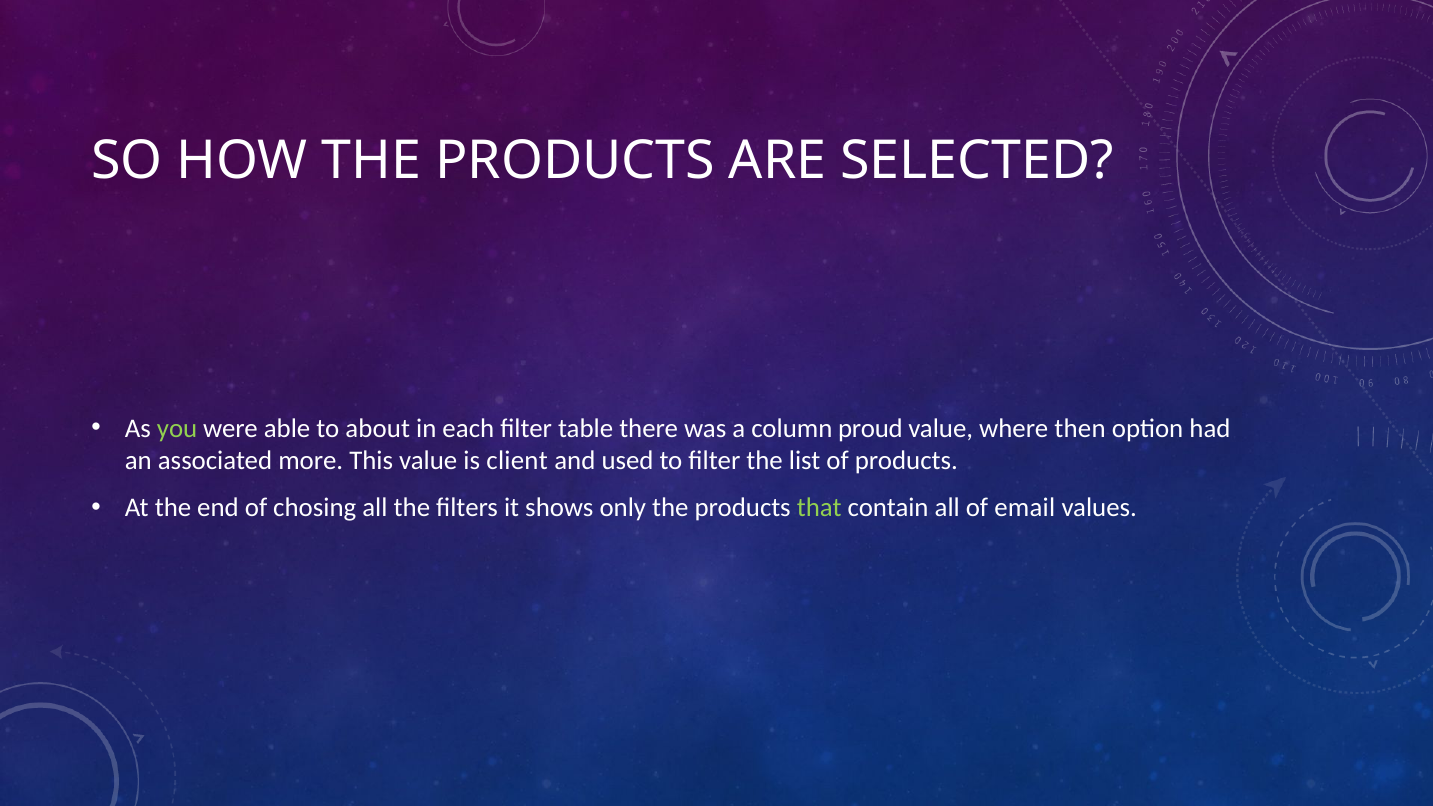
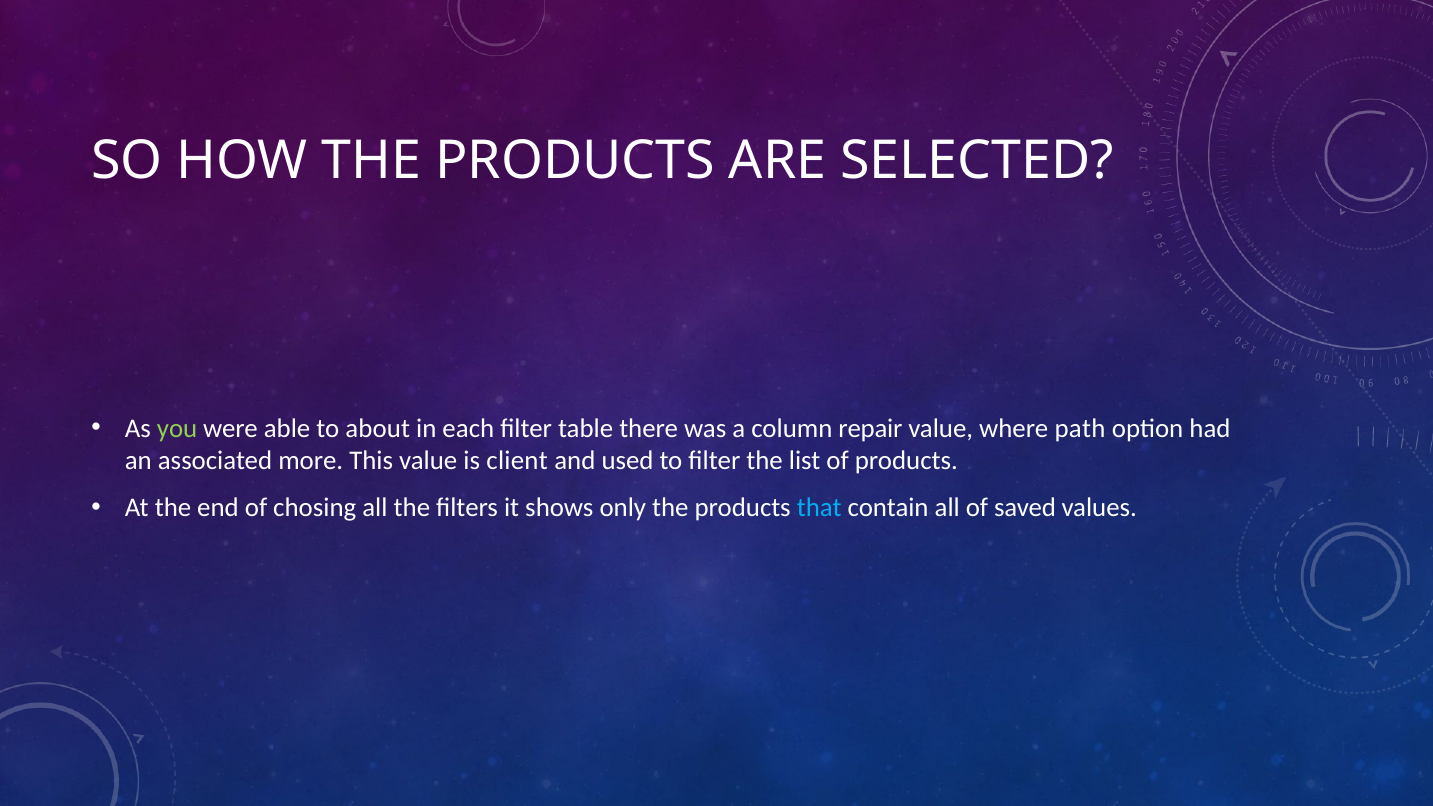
proud: proud -> repair (870, 428)
then: then -> path (1080, 428)
that colour: light green -> light blue (819, 508)
email: email -> saved (1025, 508)
